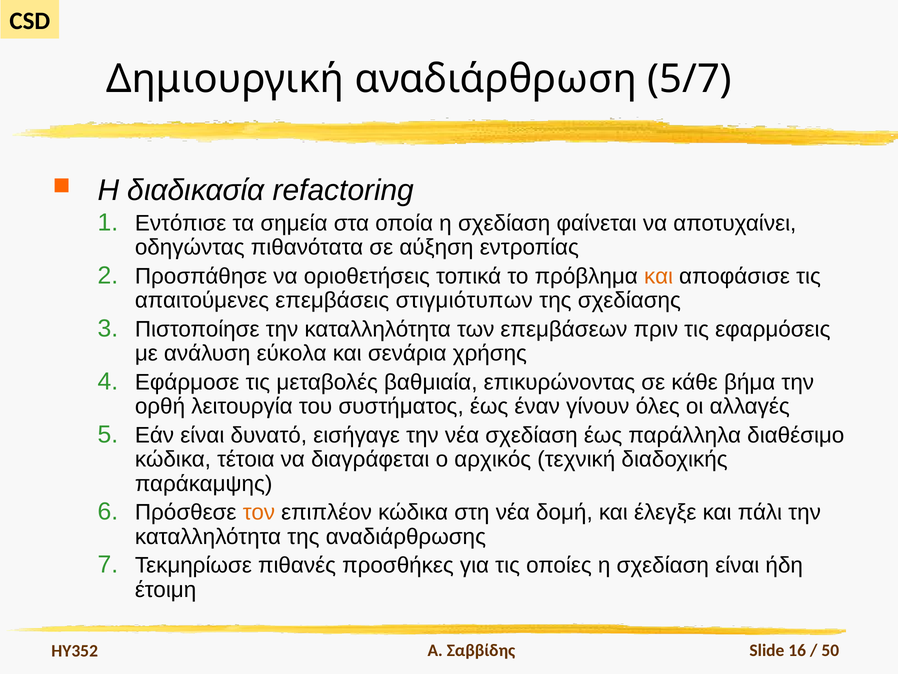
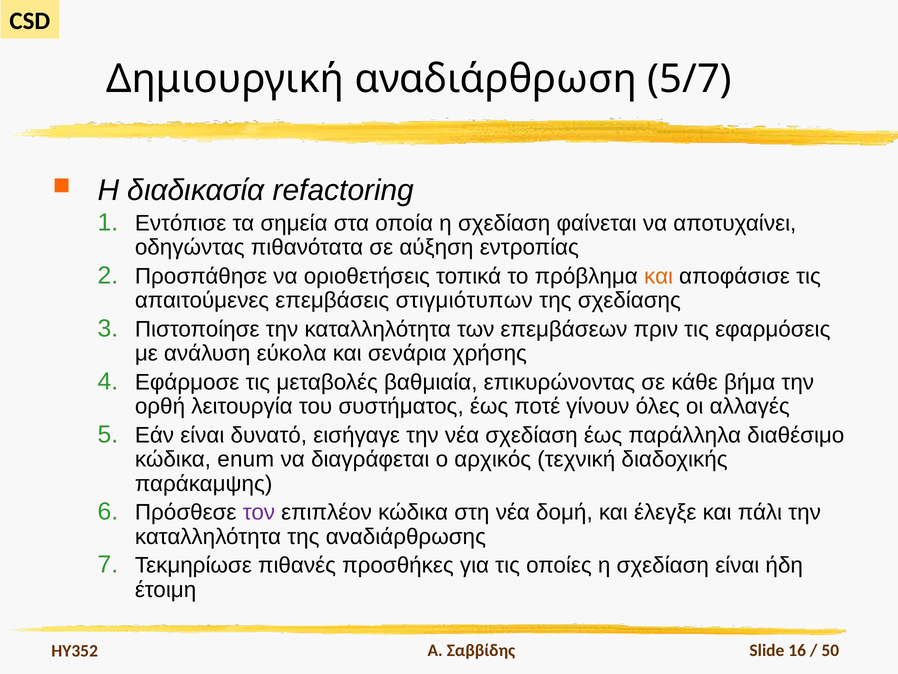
έναν: έναν -> ποτέ (537, 406)
τέτοια: τέτοια -> enum (246, 459)
τον colour: orange -> purple (259, 512)
